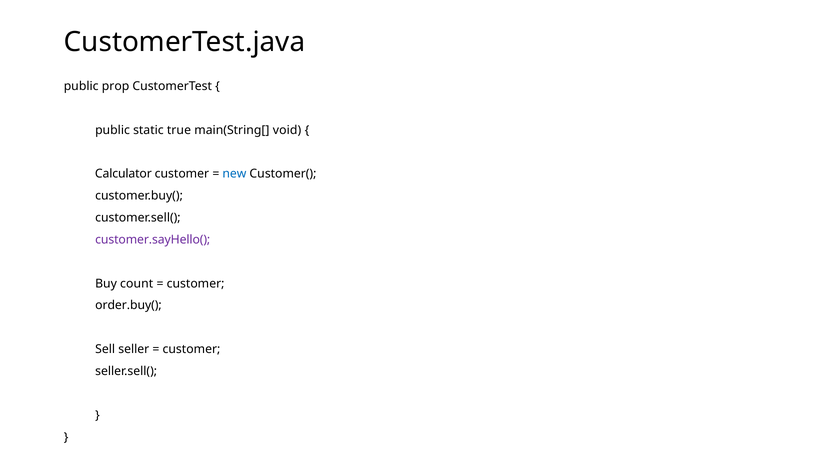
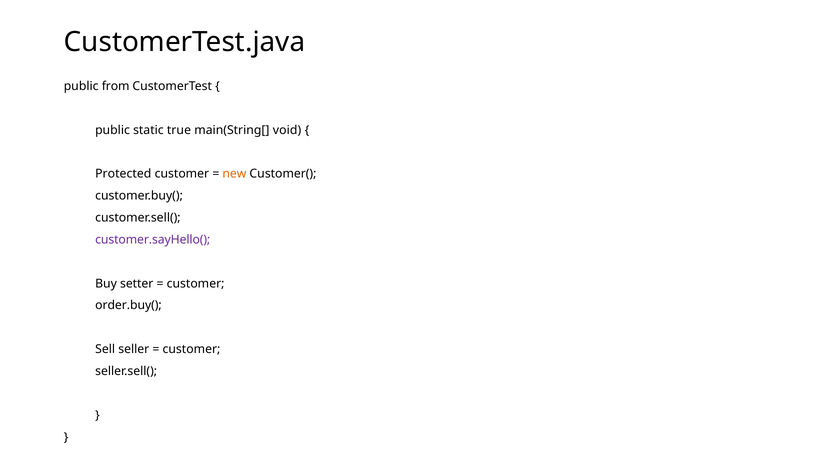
prop: prop -> from (116, 86)
Calculator: Calculator -> Protected (123, 174)
new colour: blue -> orange (234, 174)
count: count -> setter (137, 283)
